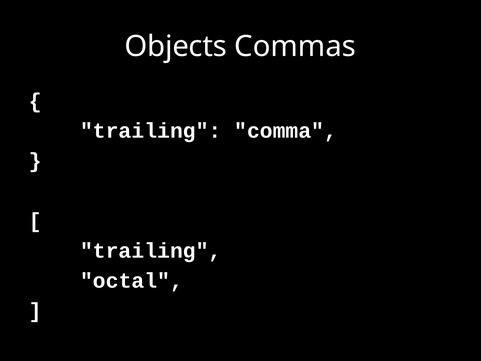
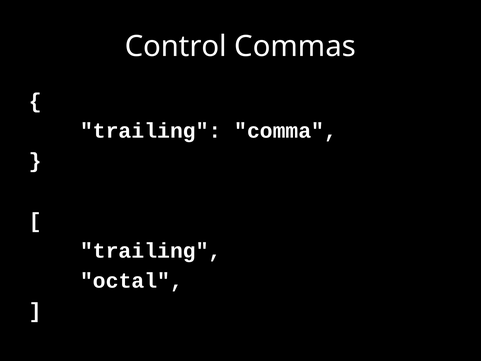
Objects: Objects -> Control (176, 47)
